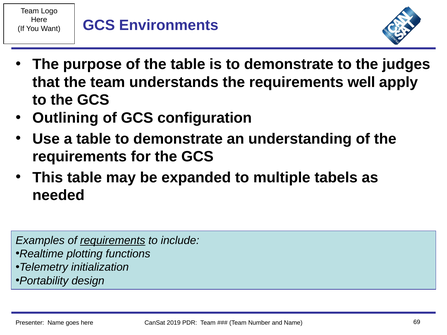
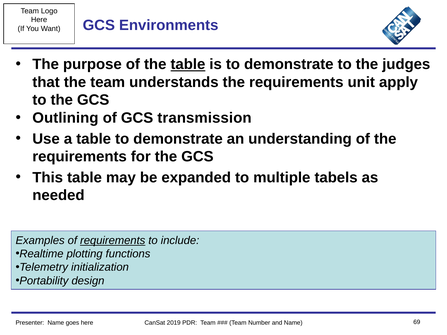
table underline: none -> present (188, 64)
well: well -> unit (361, 82)
configuration: configuration -> transmission (204, 118)
